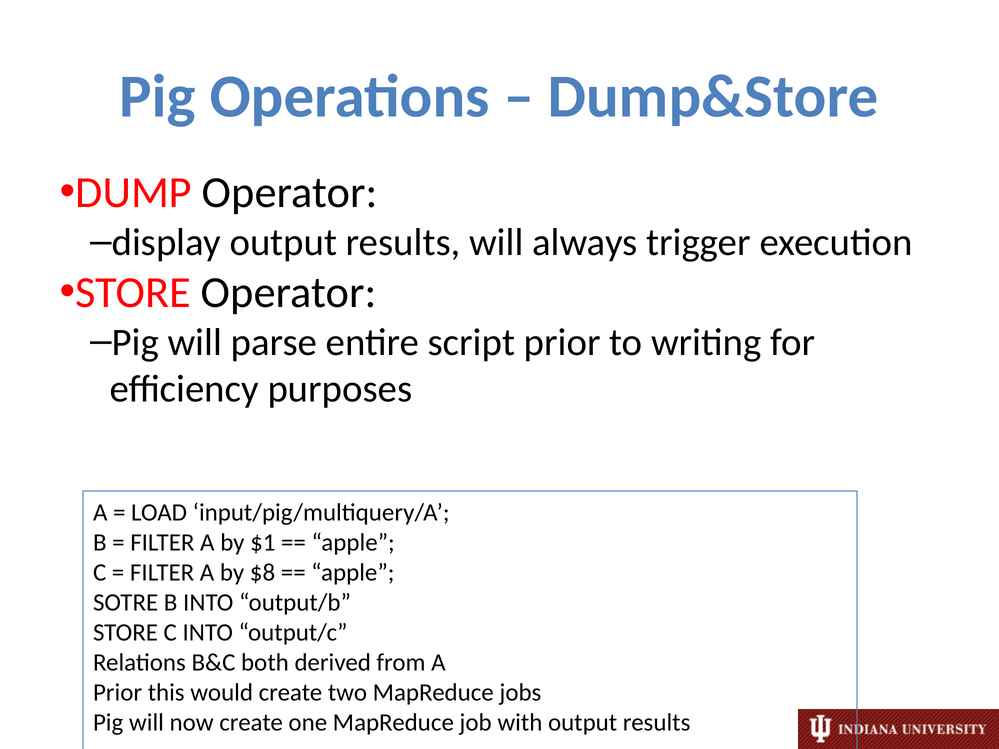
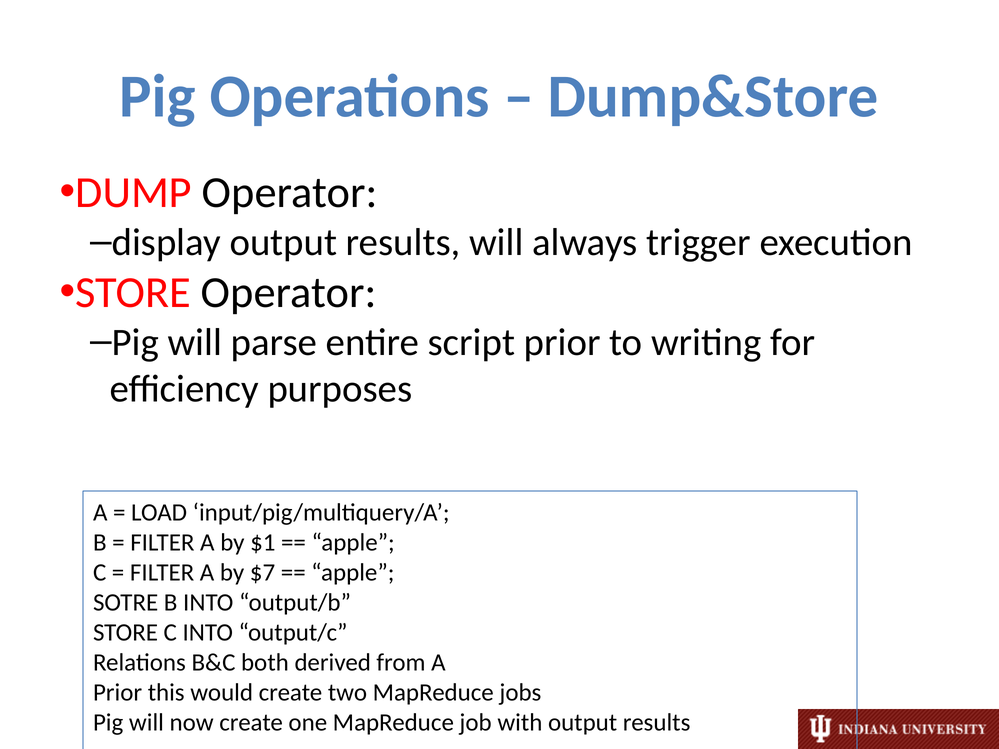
$8: $8 -> $7 (263, 573)
